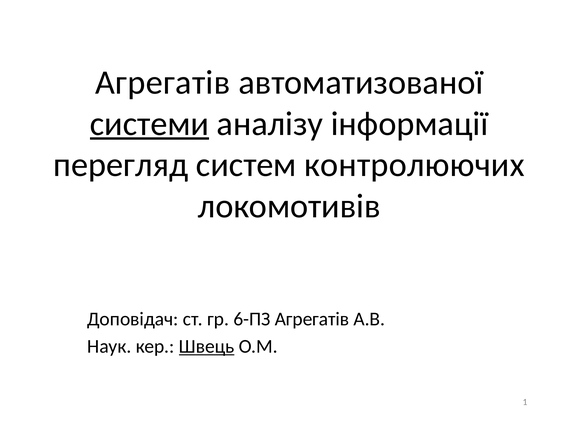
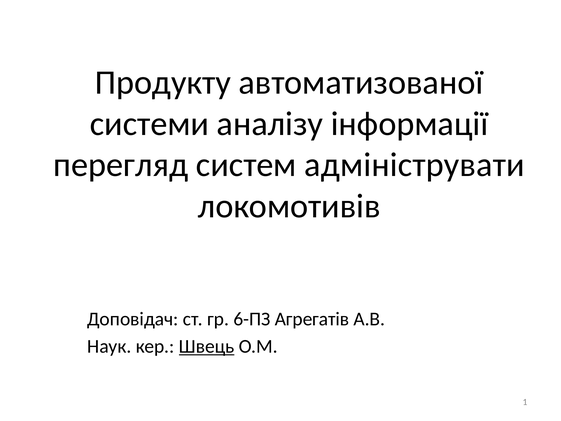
Агрегатів: Агрегатів -> Продукту (163, 83)
системи underline: present -> none (149, 124)
контролюючих: контролюючих -> адмініструвати (414, 165)
